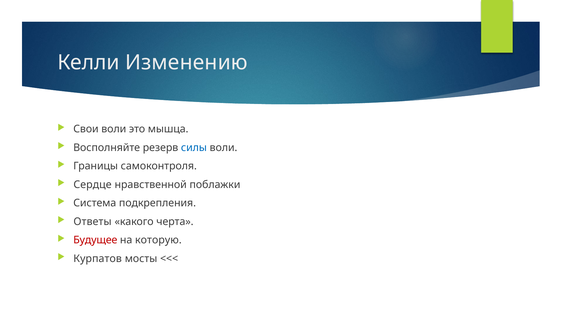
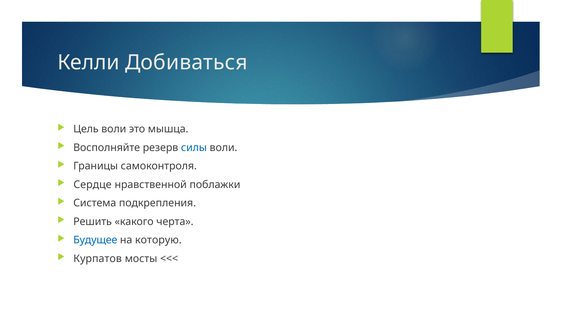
Изменению: Изменению -> Добиваться (186, 63)
Свои: Свои -> Цель (86, 129)
Ответы: Ответы -> Решить (93, 222)
Будущее colour: red -> blue (95, 240)
